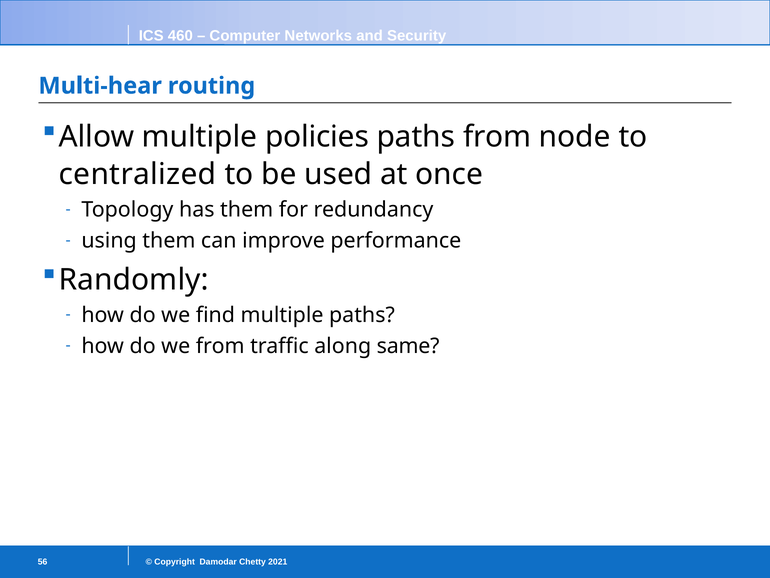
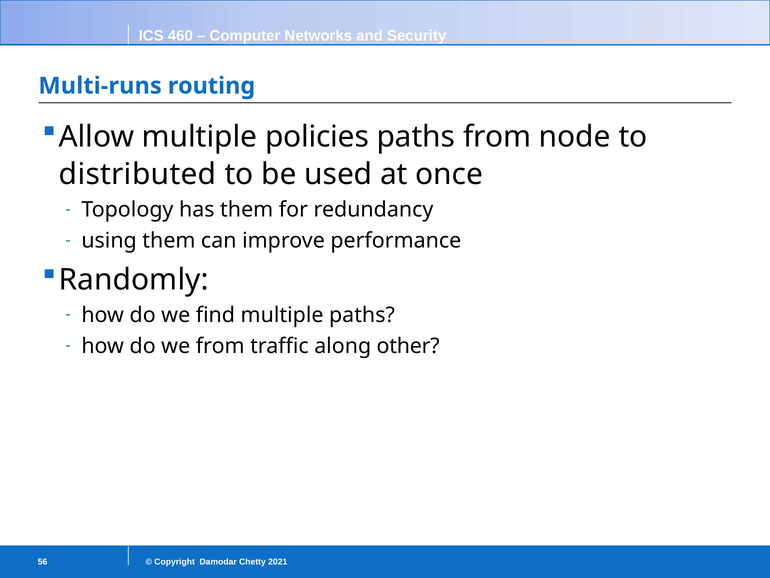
Multi-hear: Multi-hear -> Multi-runs (100, 86)
centralized: centralized -> distributed (138, 174)
same: same -> other (408, 346)
